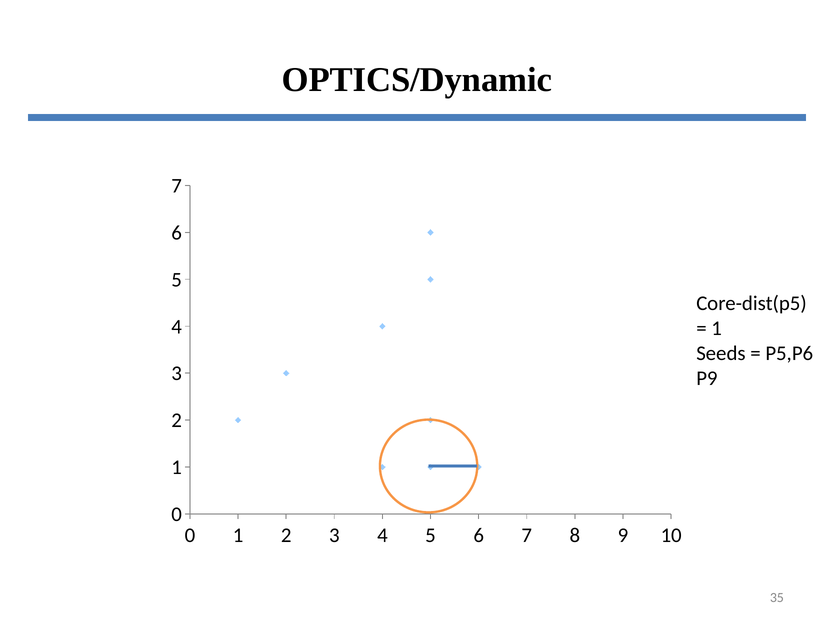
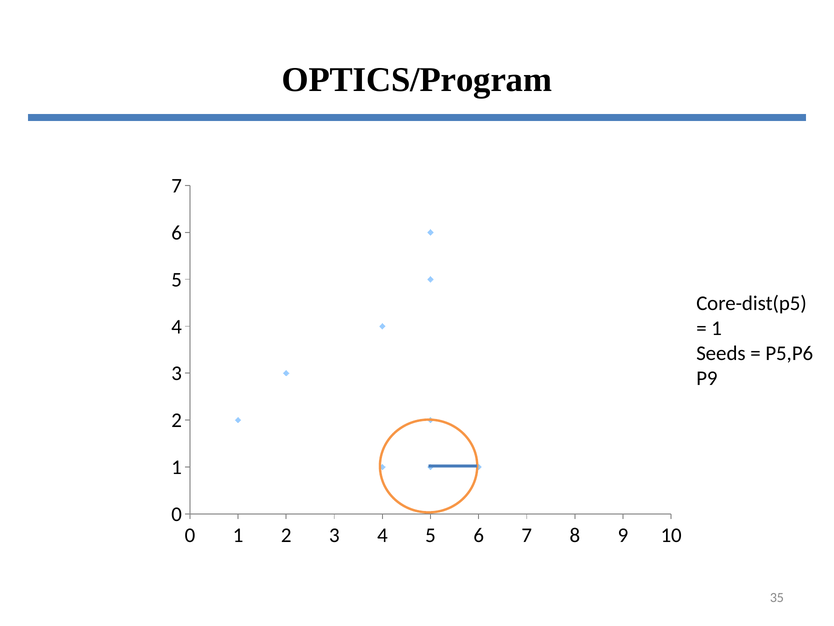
OPTICS/Dynamic: OPTICS/Dynamic -> OPTICS/Program (417, 80)
